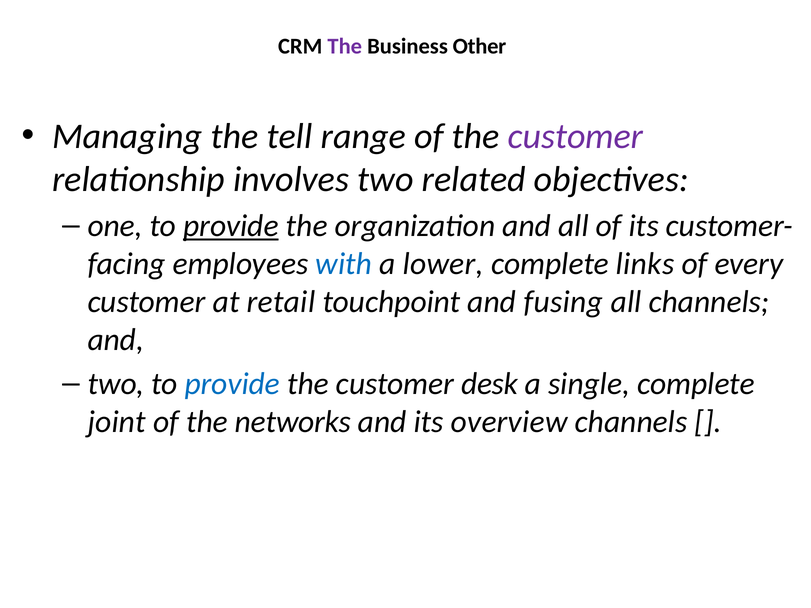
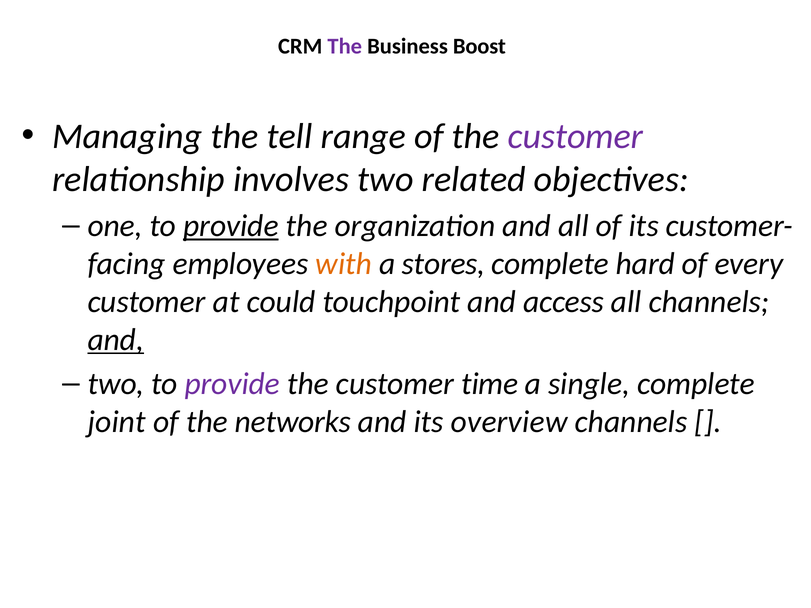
Other: Other -> Boost (479, 46)
with colour: blue -> orange (344, 264)
lower: lower -> stores (444, 264)
links: links -> hard (645, 264)
retail: retail -> could (281, 302)
fusing: fusing -> access (564, 302)
and underline: none -> present (116, 340)
provide colour: blue -> purple (232, 384)
desk: desk -> time (490, 384)
